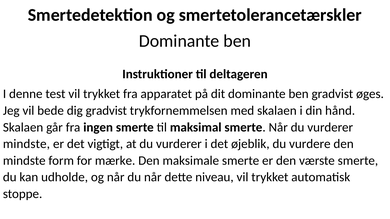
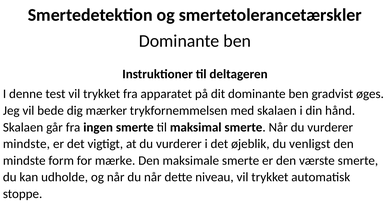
dig gradvist: gradvist -> mærker (106, 111)
vurdere: vurdere -> venligst (310, 144)
